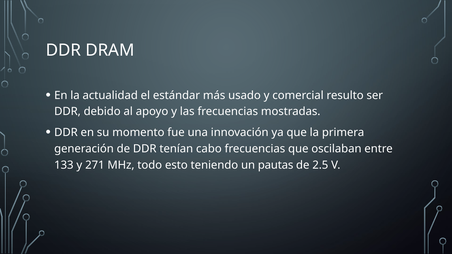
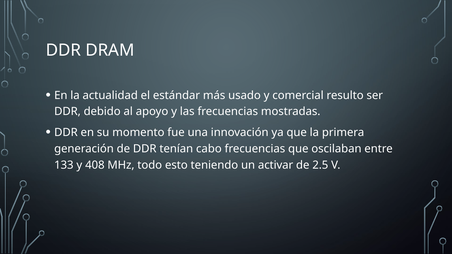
271: 271 -> 408 (95, 165)
pautas: pautas -> activar (276, 165)
